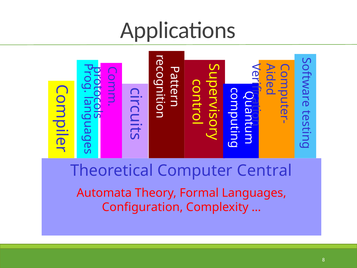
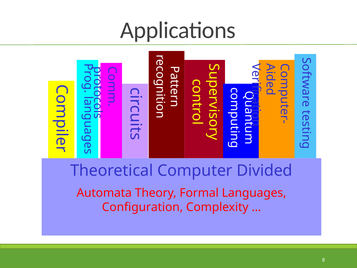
Central: Central -> Divided (265, 170)
